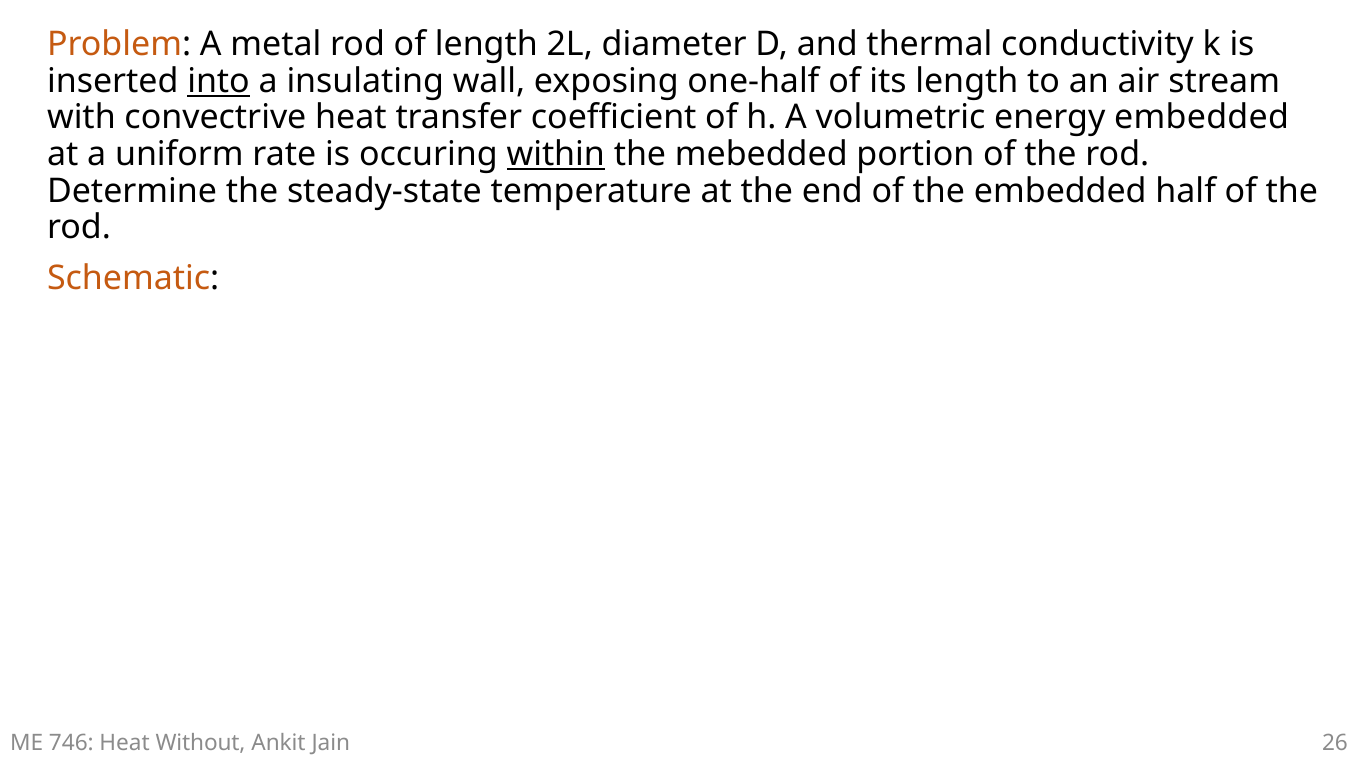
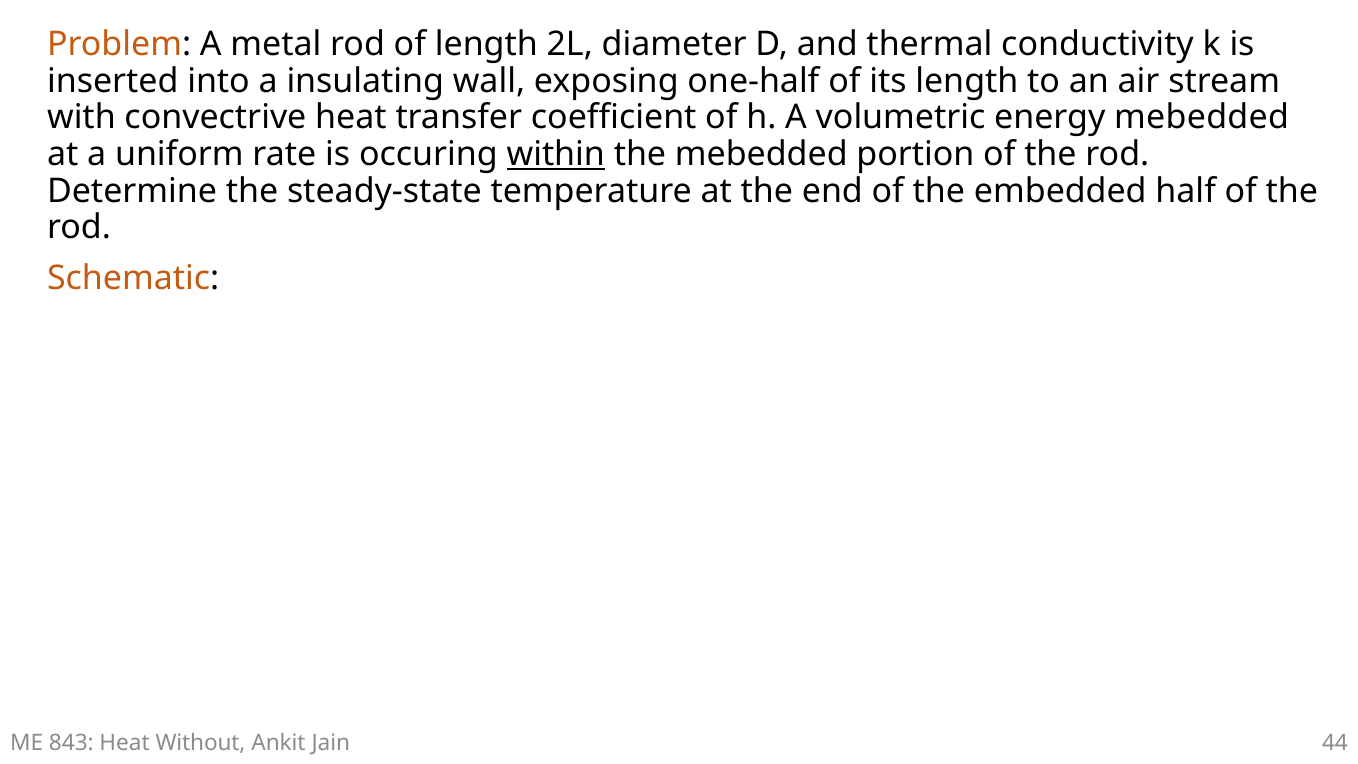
into underline: present -> none (219, 81)
energy embedded: embedded -> mebedded (1202, 118)
746: 746 -> 843 (71, 743)
26: 26 -> 44 (1335, 743)
